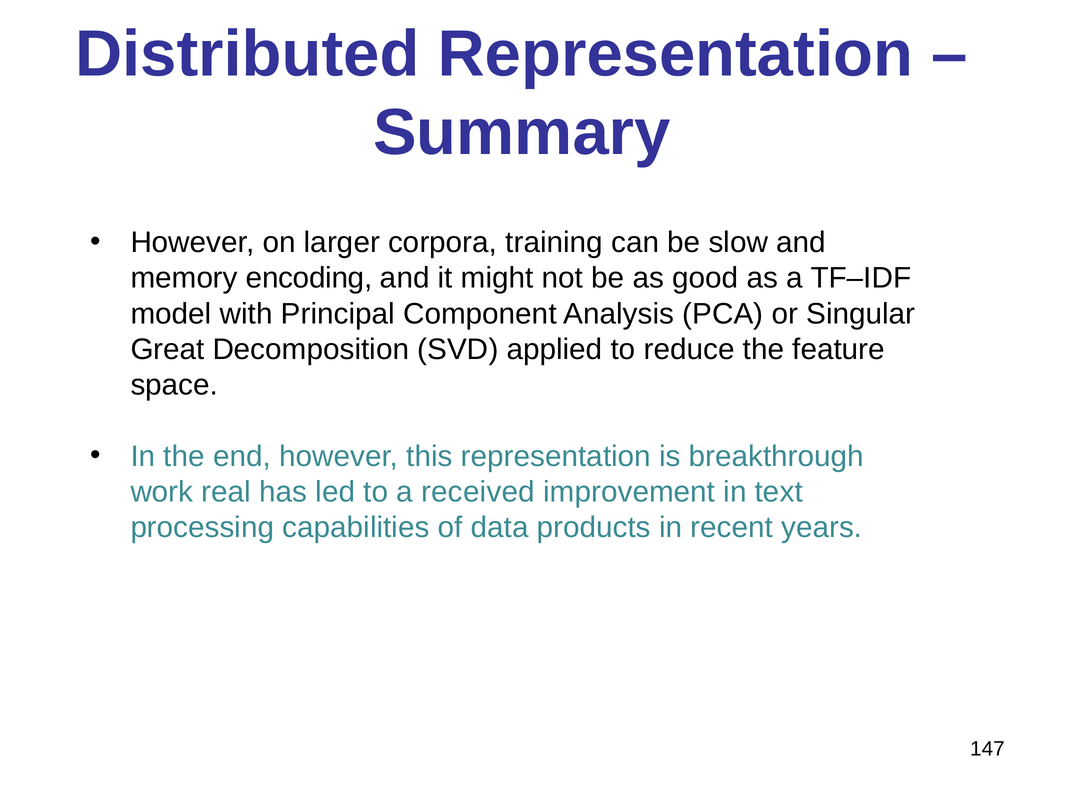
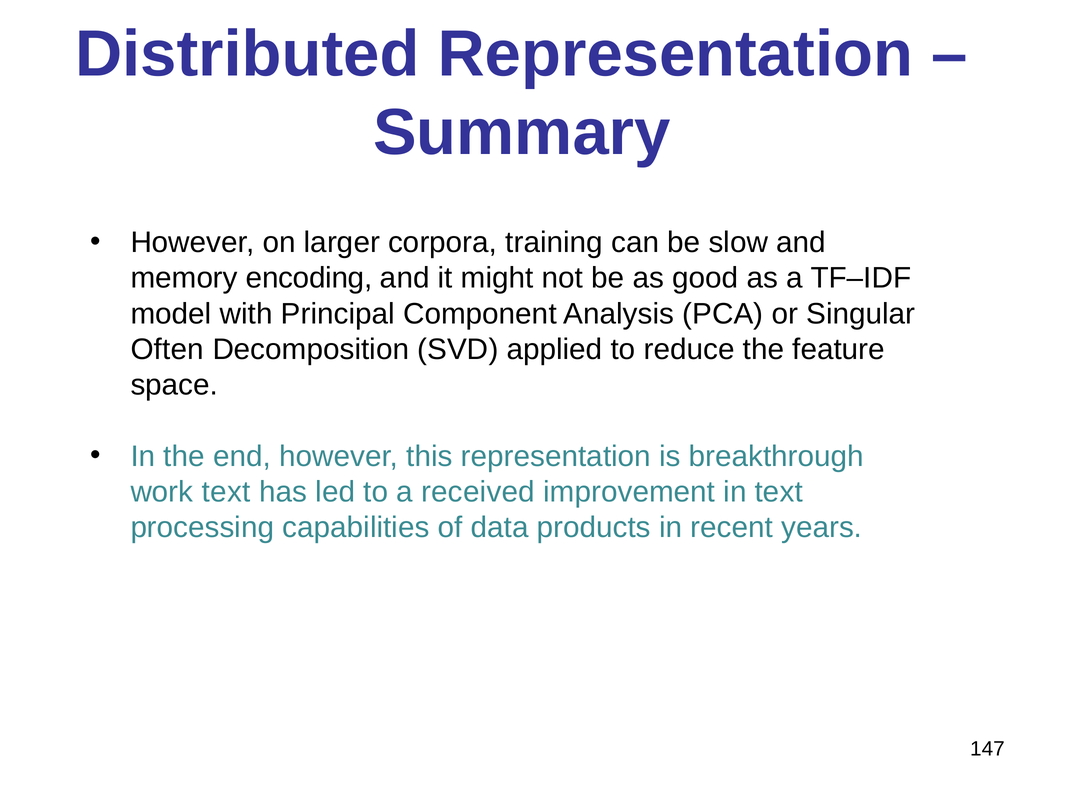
Great: Great -> Often (167, 350)
work real: real -> text (226, 492)
